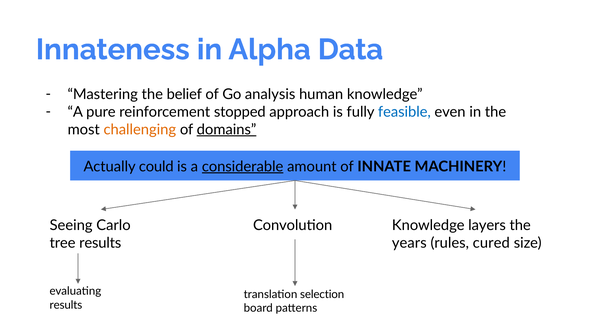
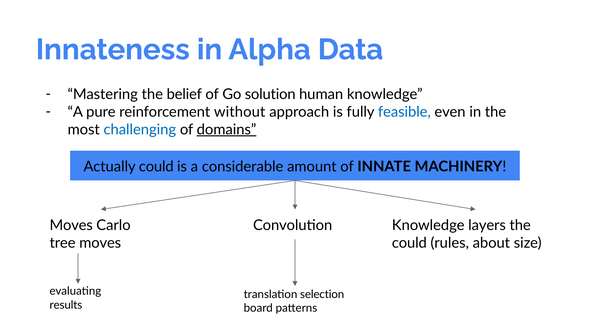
analysis: analysis -> solution (270, 94)
stopped: stopped -> without (240, 112)
challenging colour: orange -> blue (140, 130)
considerable underline: present -> none (243, 166)
Seeing: Seeing -> Moves (71, 225)
tree results: results -> moves (100, 243)
years: years -> could (409, 243)
cured: cured -> about (491, 243)
